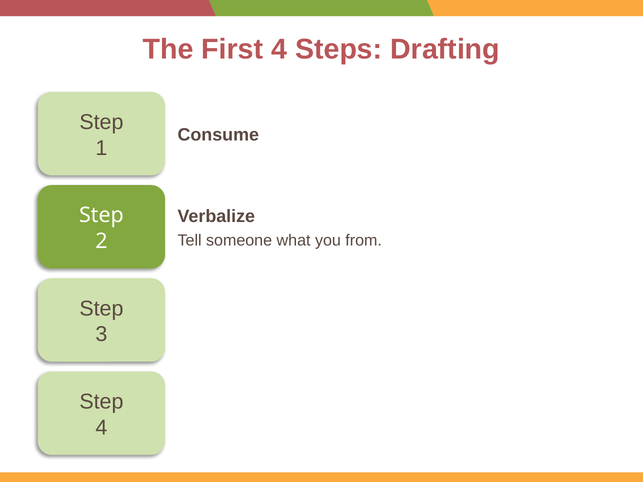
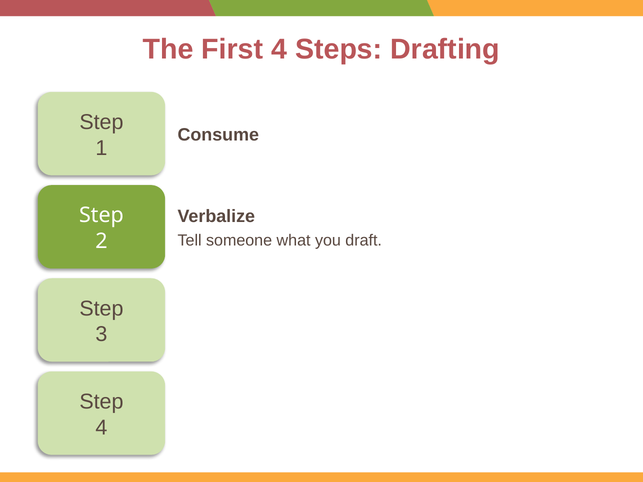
from: from -> draft (364, 241)
